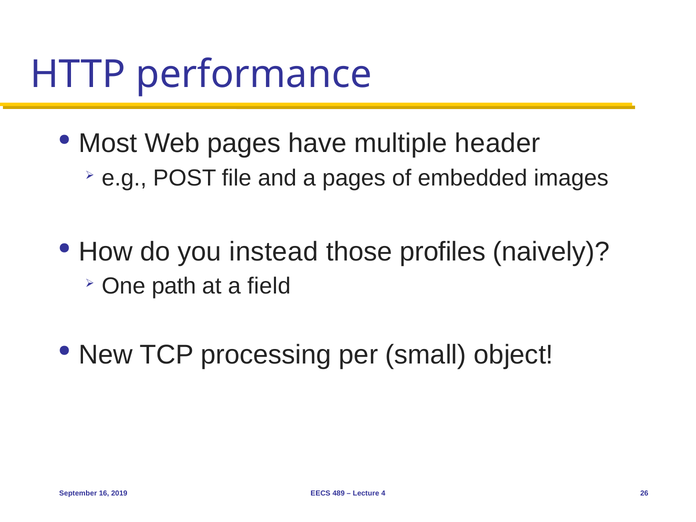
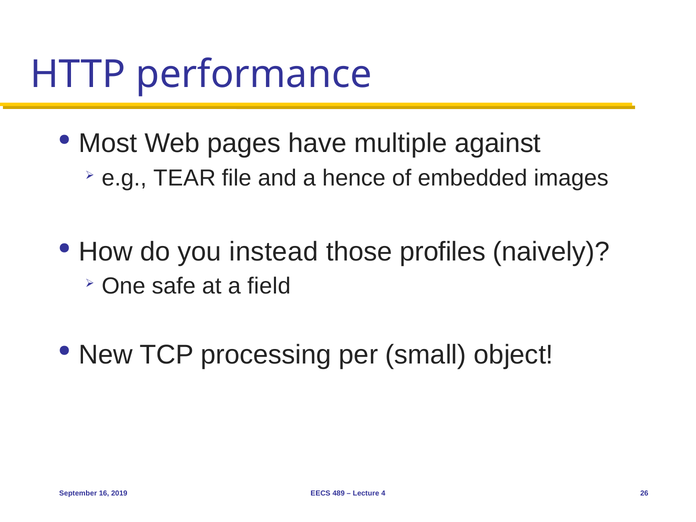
header: header -> against (498, 143)
POST: POST -> TEAR (185, 178)
a pages: pages -> hence (354, 178)
path: path -> safe (174, 286)
